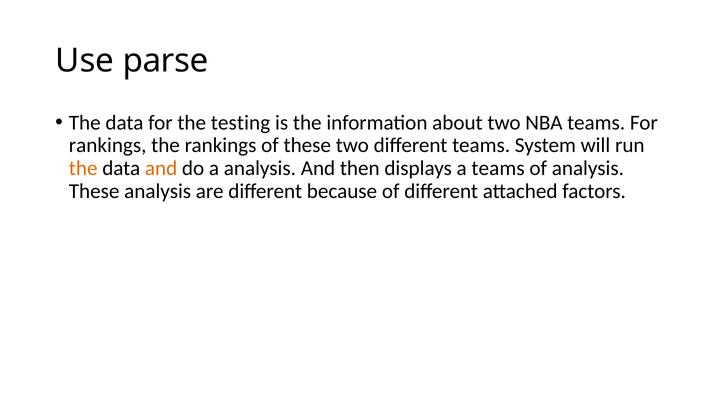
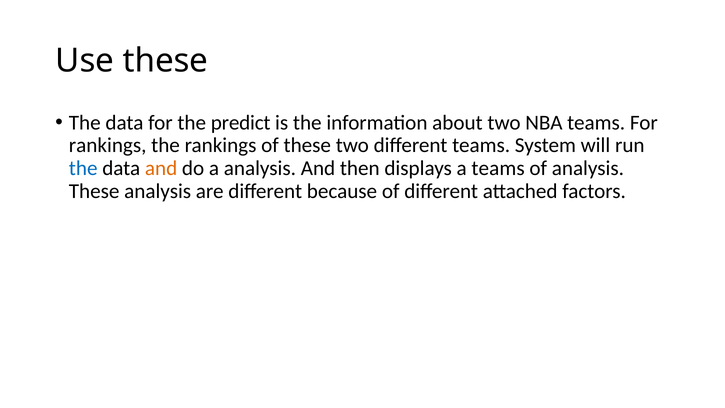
Use parse: parse -> these (165, 61)
testing: testing -> predict (241, 123)
the colour: orange -> blue (83, 168)
